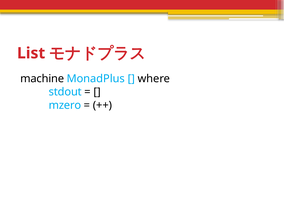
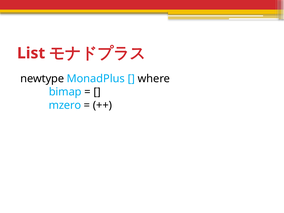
machine: machine -> newtype (42, 79)
stdout: stdout -> bimap (65, 92)
